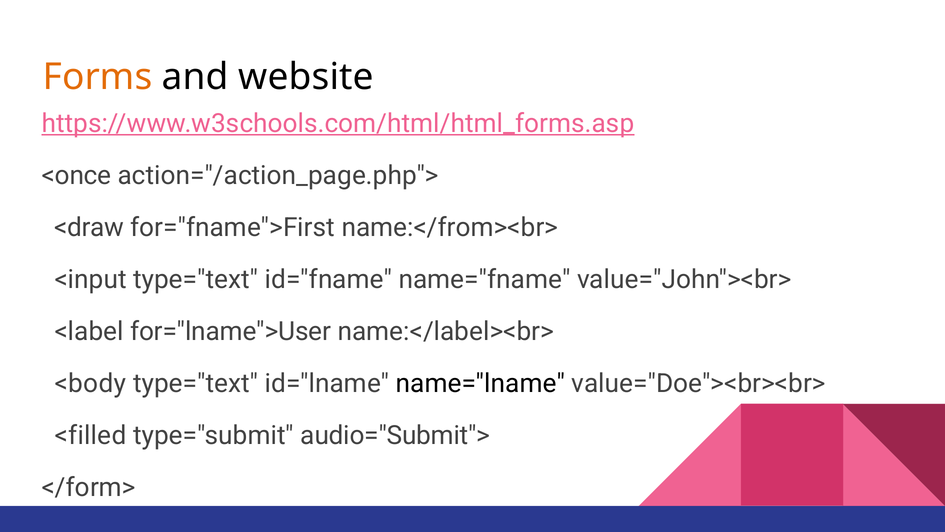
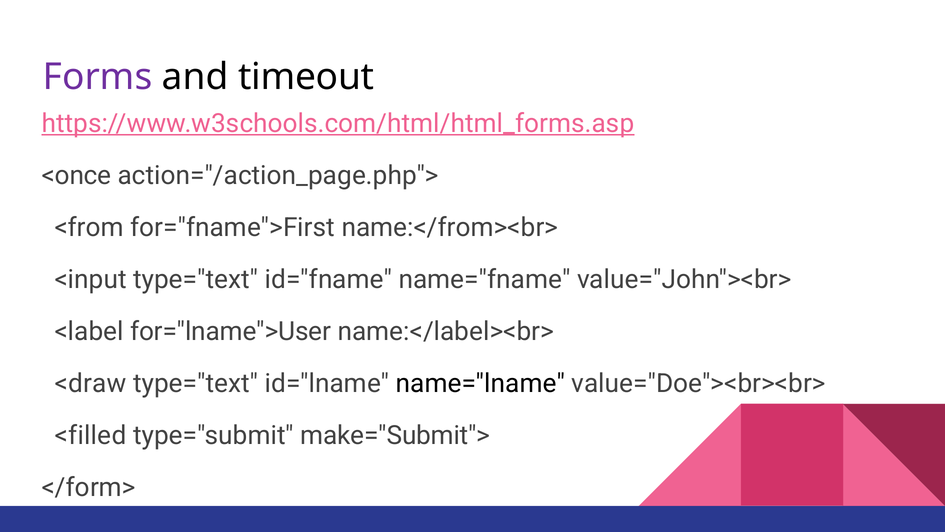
Forms colour: orange -> purple (98, 77)
website: website -> timeout (306, 77)
<draw: <draw -> <from (89, 227)
<body: <body -> <draw (90, 383)
audio="Submit">: audio="Submit"> -> make="Submit"> (395, 435)
